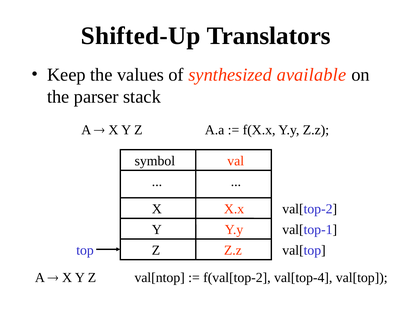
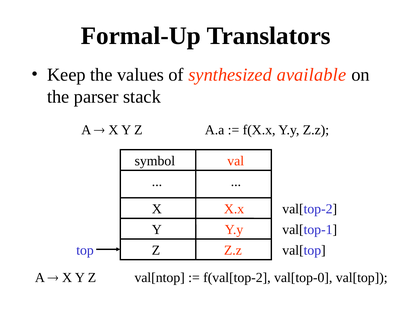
Shifted-Up: Shifted-Up -> Formal-Up (141, 36)
val[top-4: val[top-4 -> val[top-0 (303, 278)
